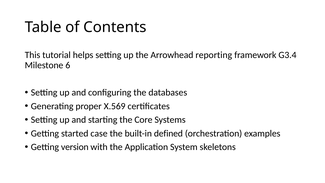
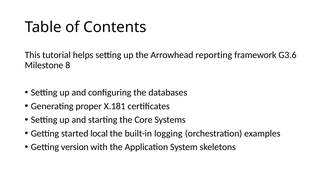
G3.4: G3.4 -> G3.6 (287, 55)
6: 6 -> 8 (68, 65)
X.569: X.569 -> X.181 (115, 106)
case: case -> local (99, 133)
defined: defined -> logging (168, 133)
